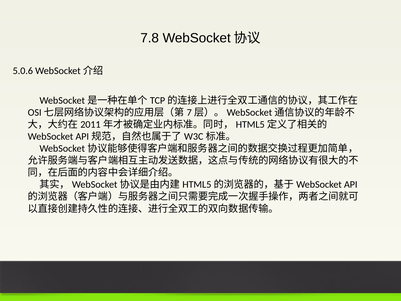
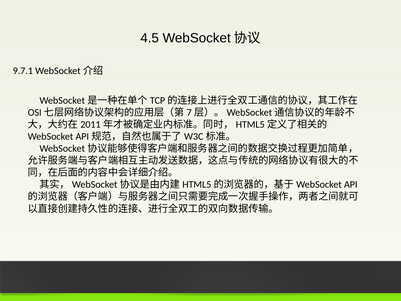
7.8: 7.8 -> 4.5 (150, 38)
5.0.6: 5.0.6 -> 9.7.1 (23, 71)
